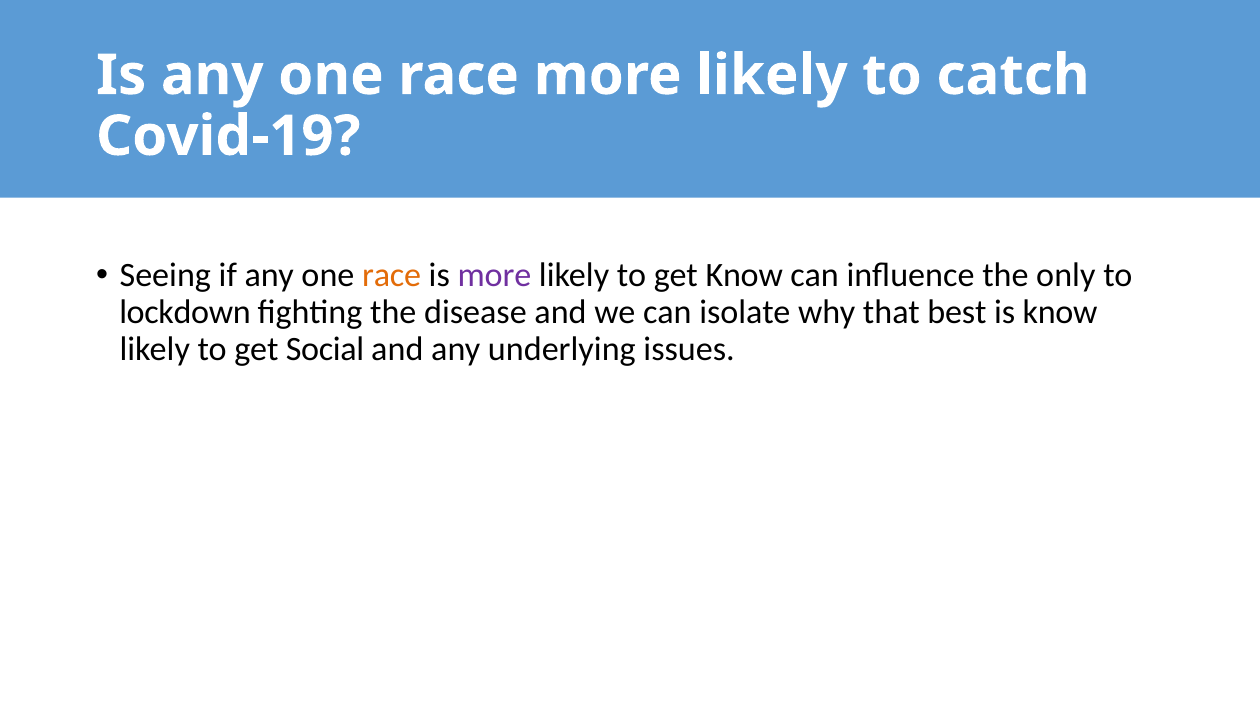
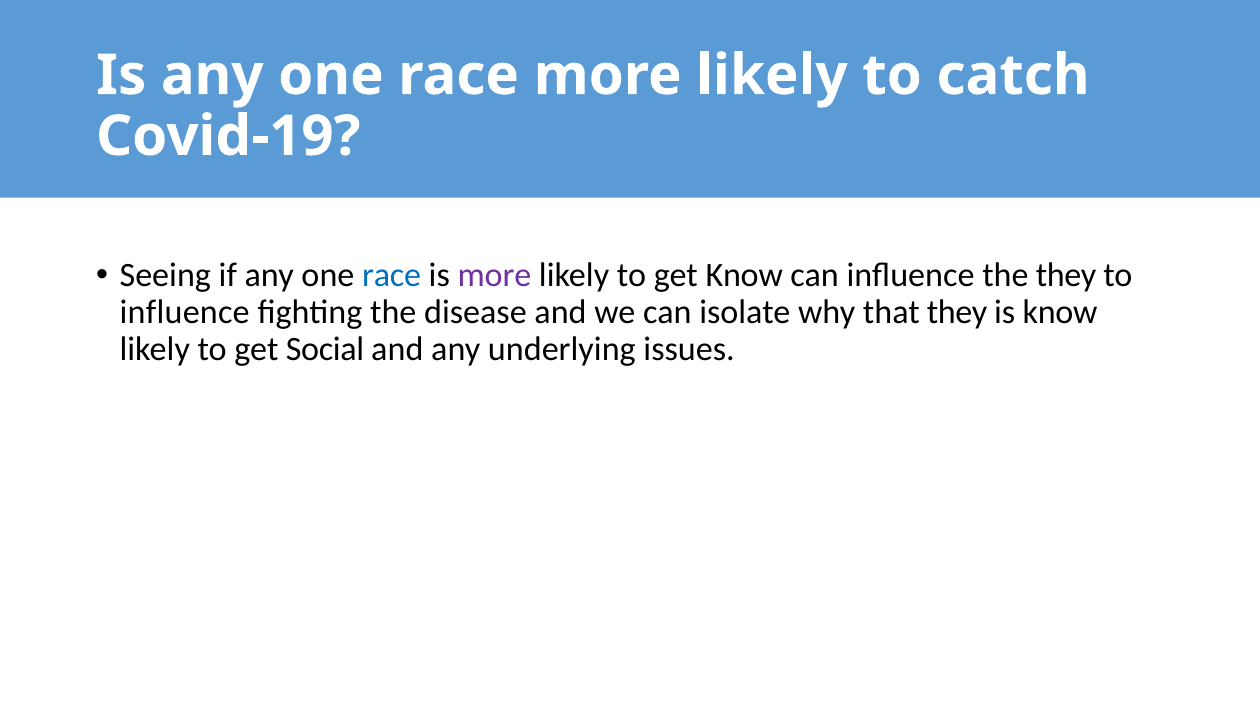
race colour: orange -> blue (392, 275)
the only: only -> they (1066, 275)
lockdown: lockdown -> influence (185, 312)
that best: best -> they (957, 312)
